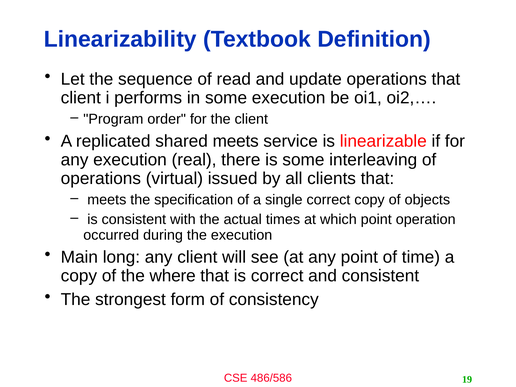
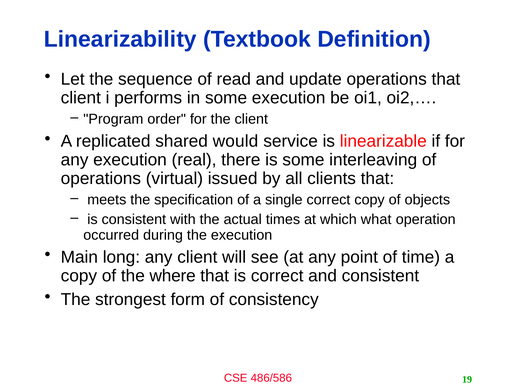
shared meets: meets -> would (235, 141)
which point: point -> what (376, 220)
